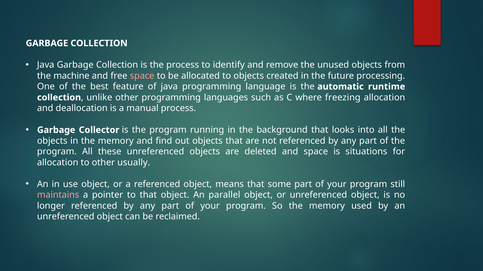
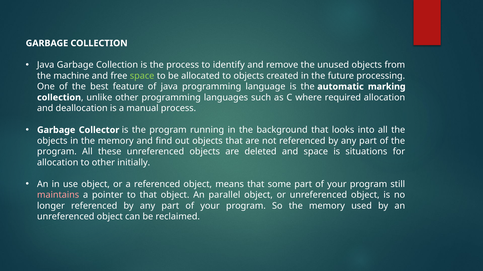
space colour: pink -> light green (142, 76)
runtime: runtime -> marking (387, 87)
freezing: freezing -> required (343, 98)
usually: usually -> initially (134, 163)
